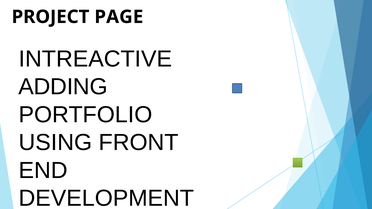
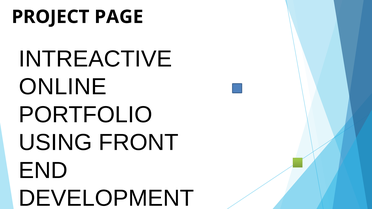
ADDING: ADDING -> ONLINE (63, 87)
